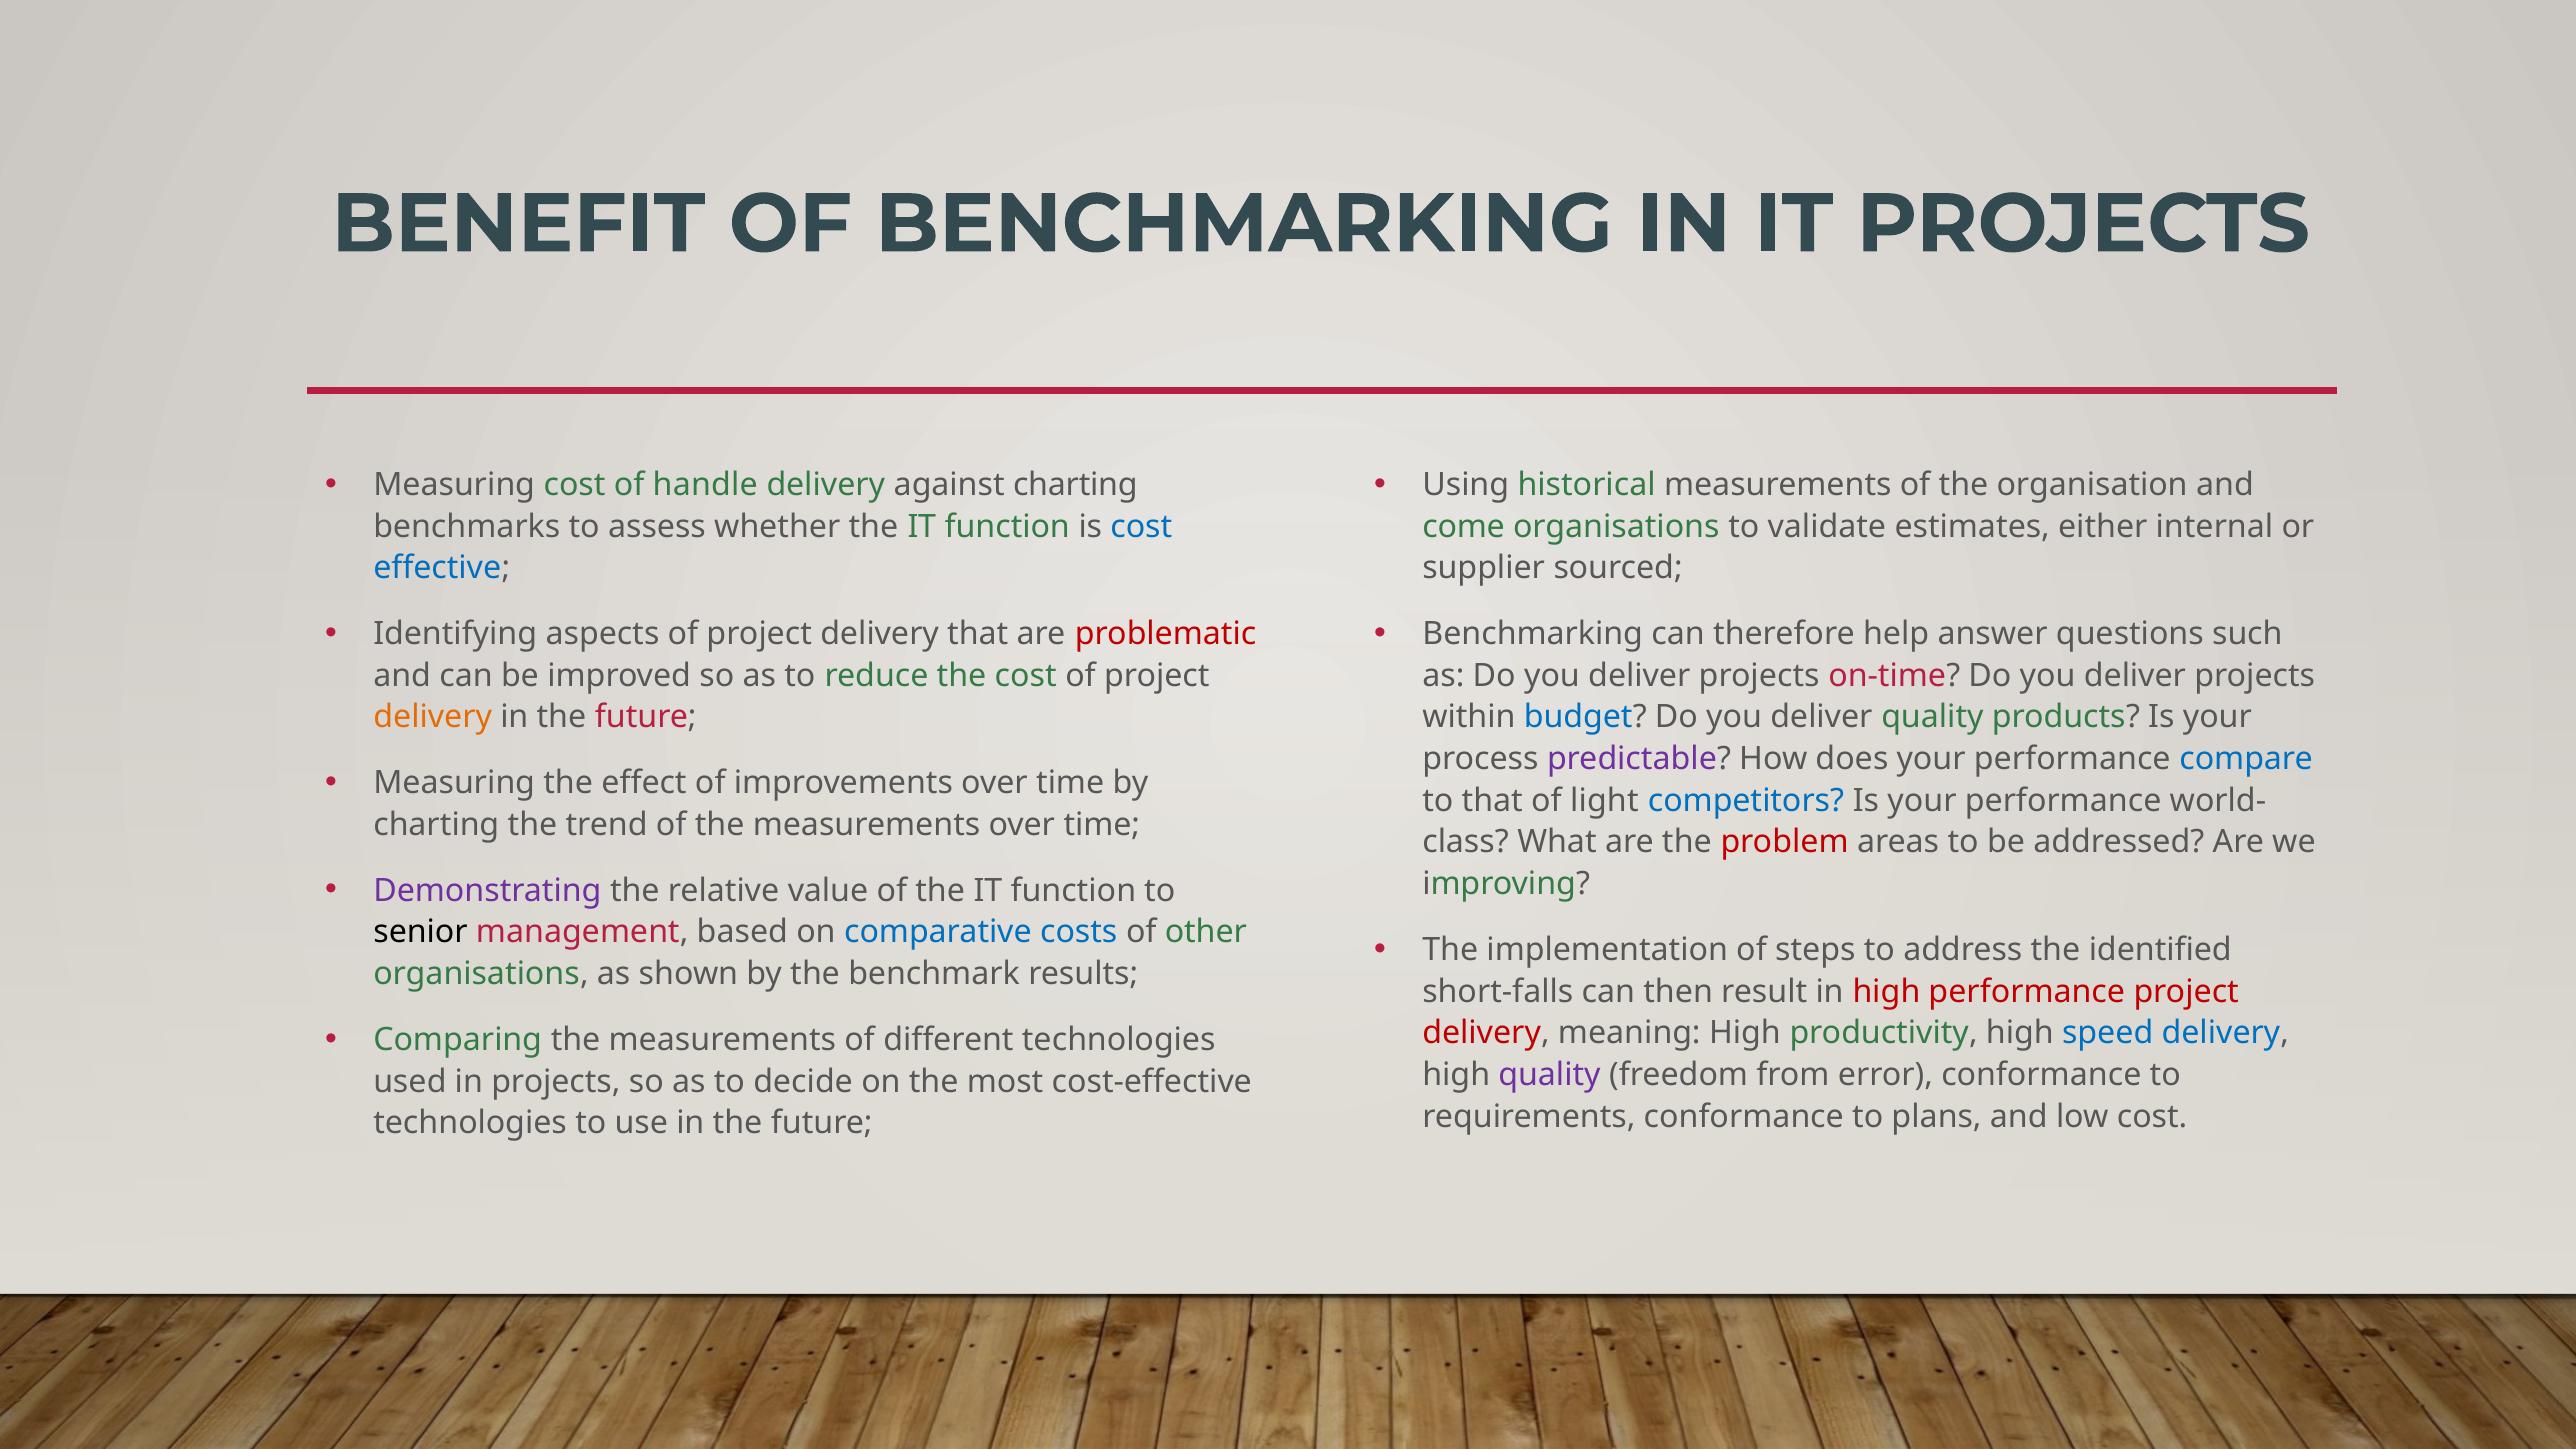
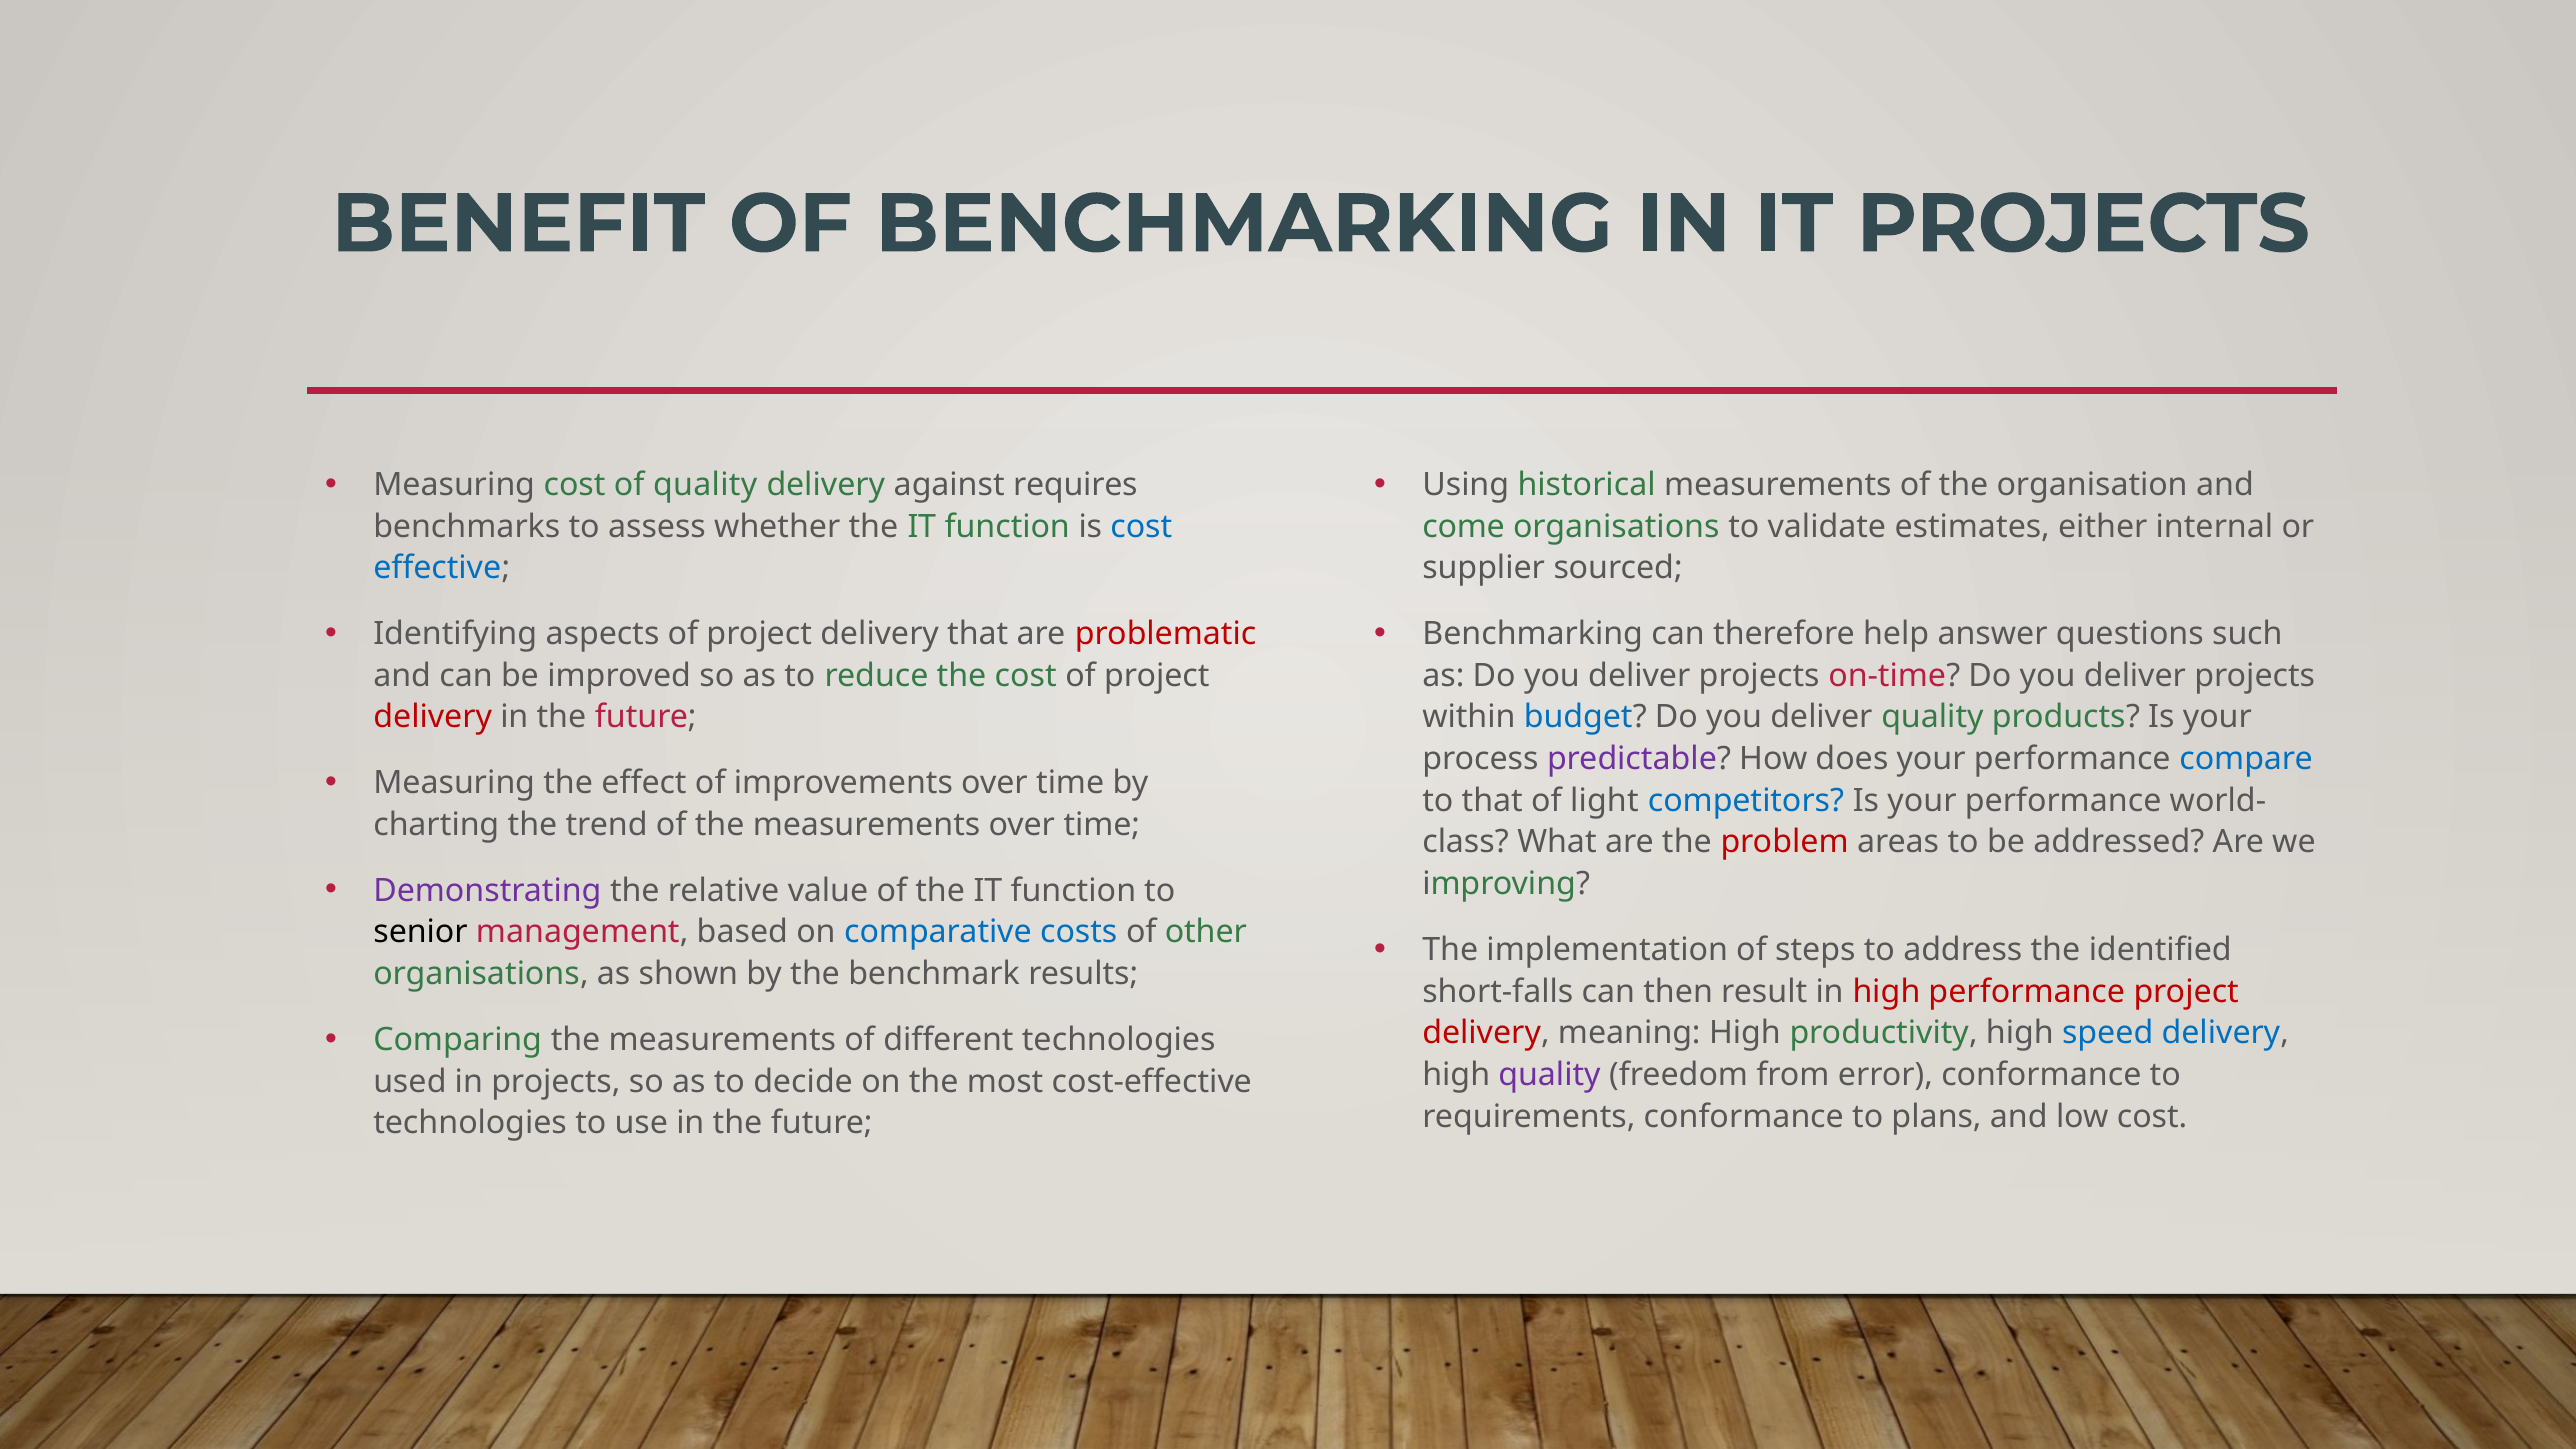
of handle: handle -> quality (705, 485)
against charting: charting -> requires (1075, 485)
delivery colour: orange -> red (433, 717)
